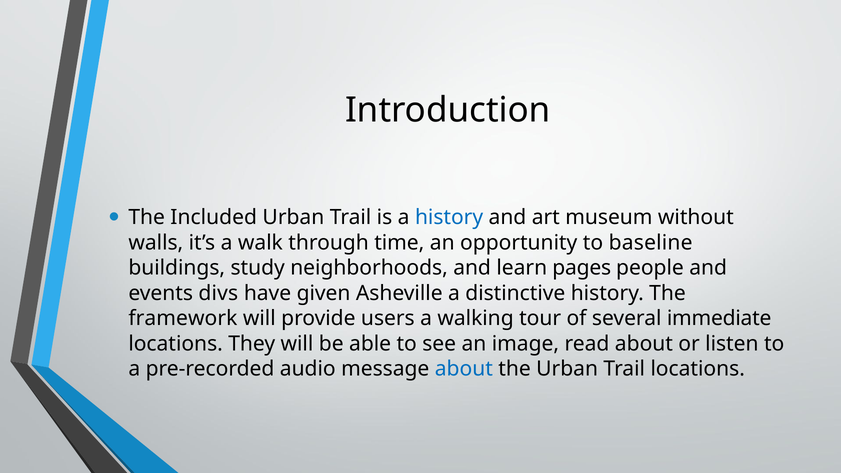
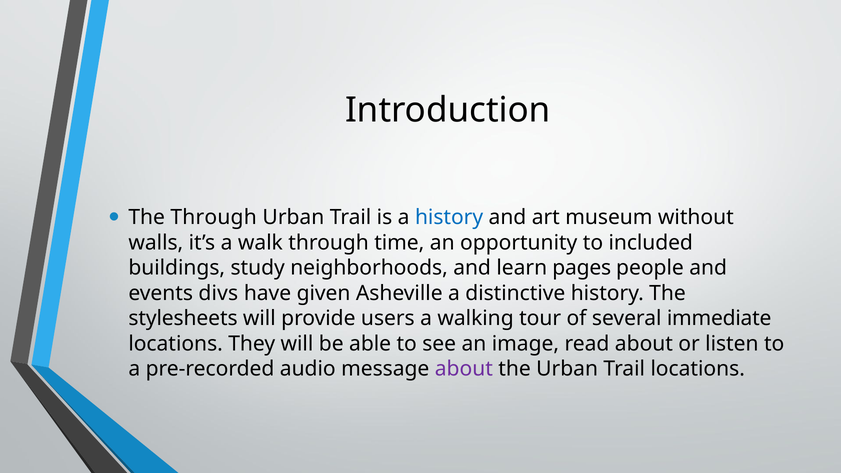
The Included: Included -> Through (214, 217)
baseline: baseline -> included (651, 243)
framework: framework -> stylesheets (183, 318)
about colour: blue -> purple (464, 369)
